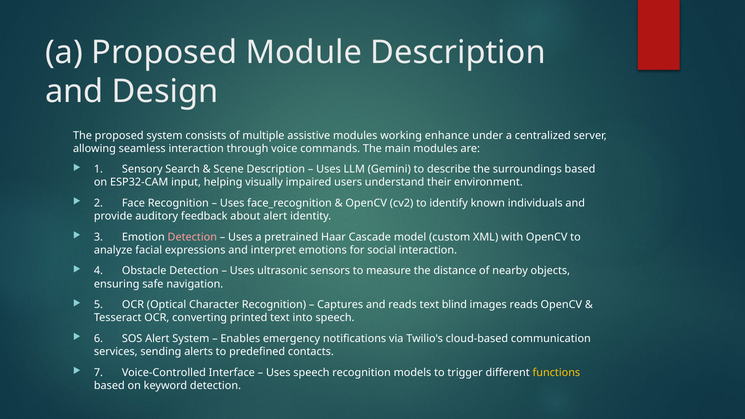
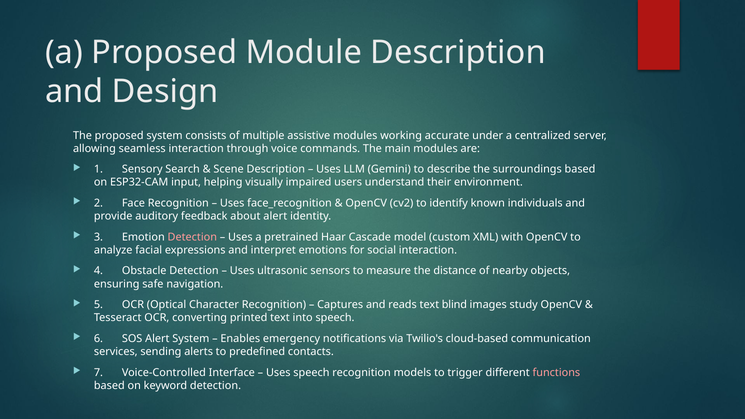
enhance: enhance -> accurate (447, 136)
images reads: reads -> study (524, 305)
functions colour: yellow -> pink (556, 373)
